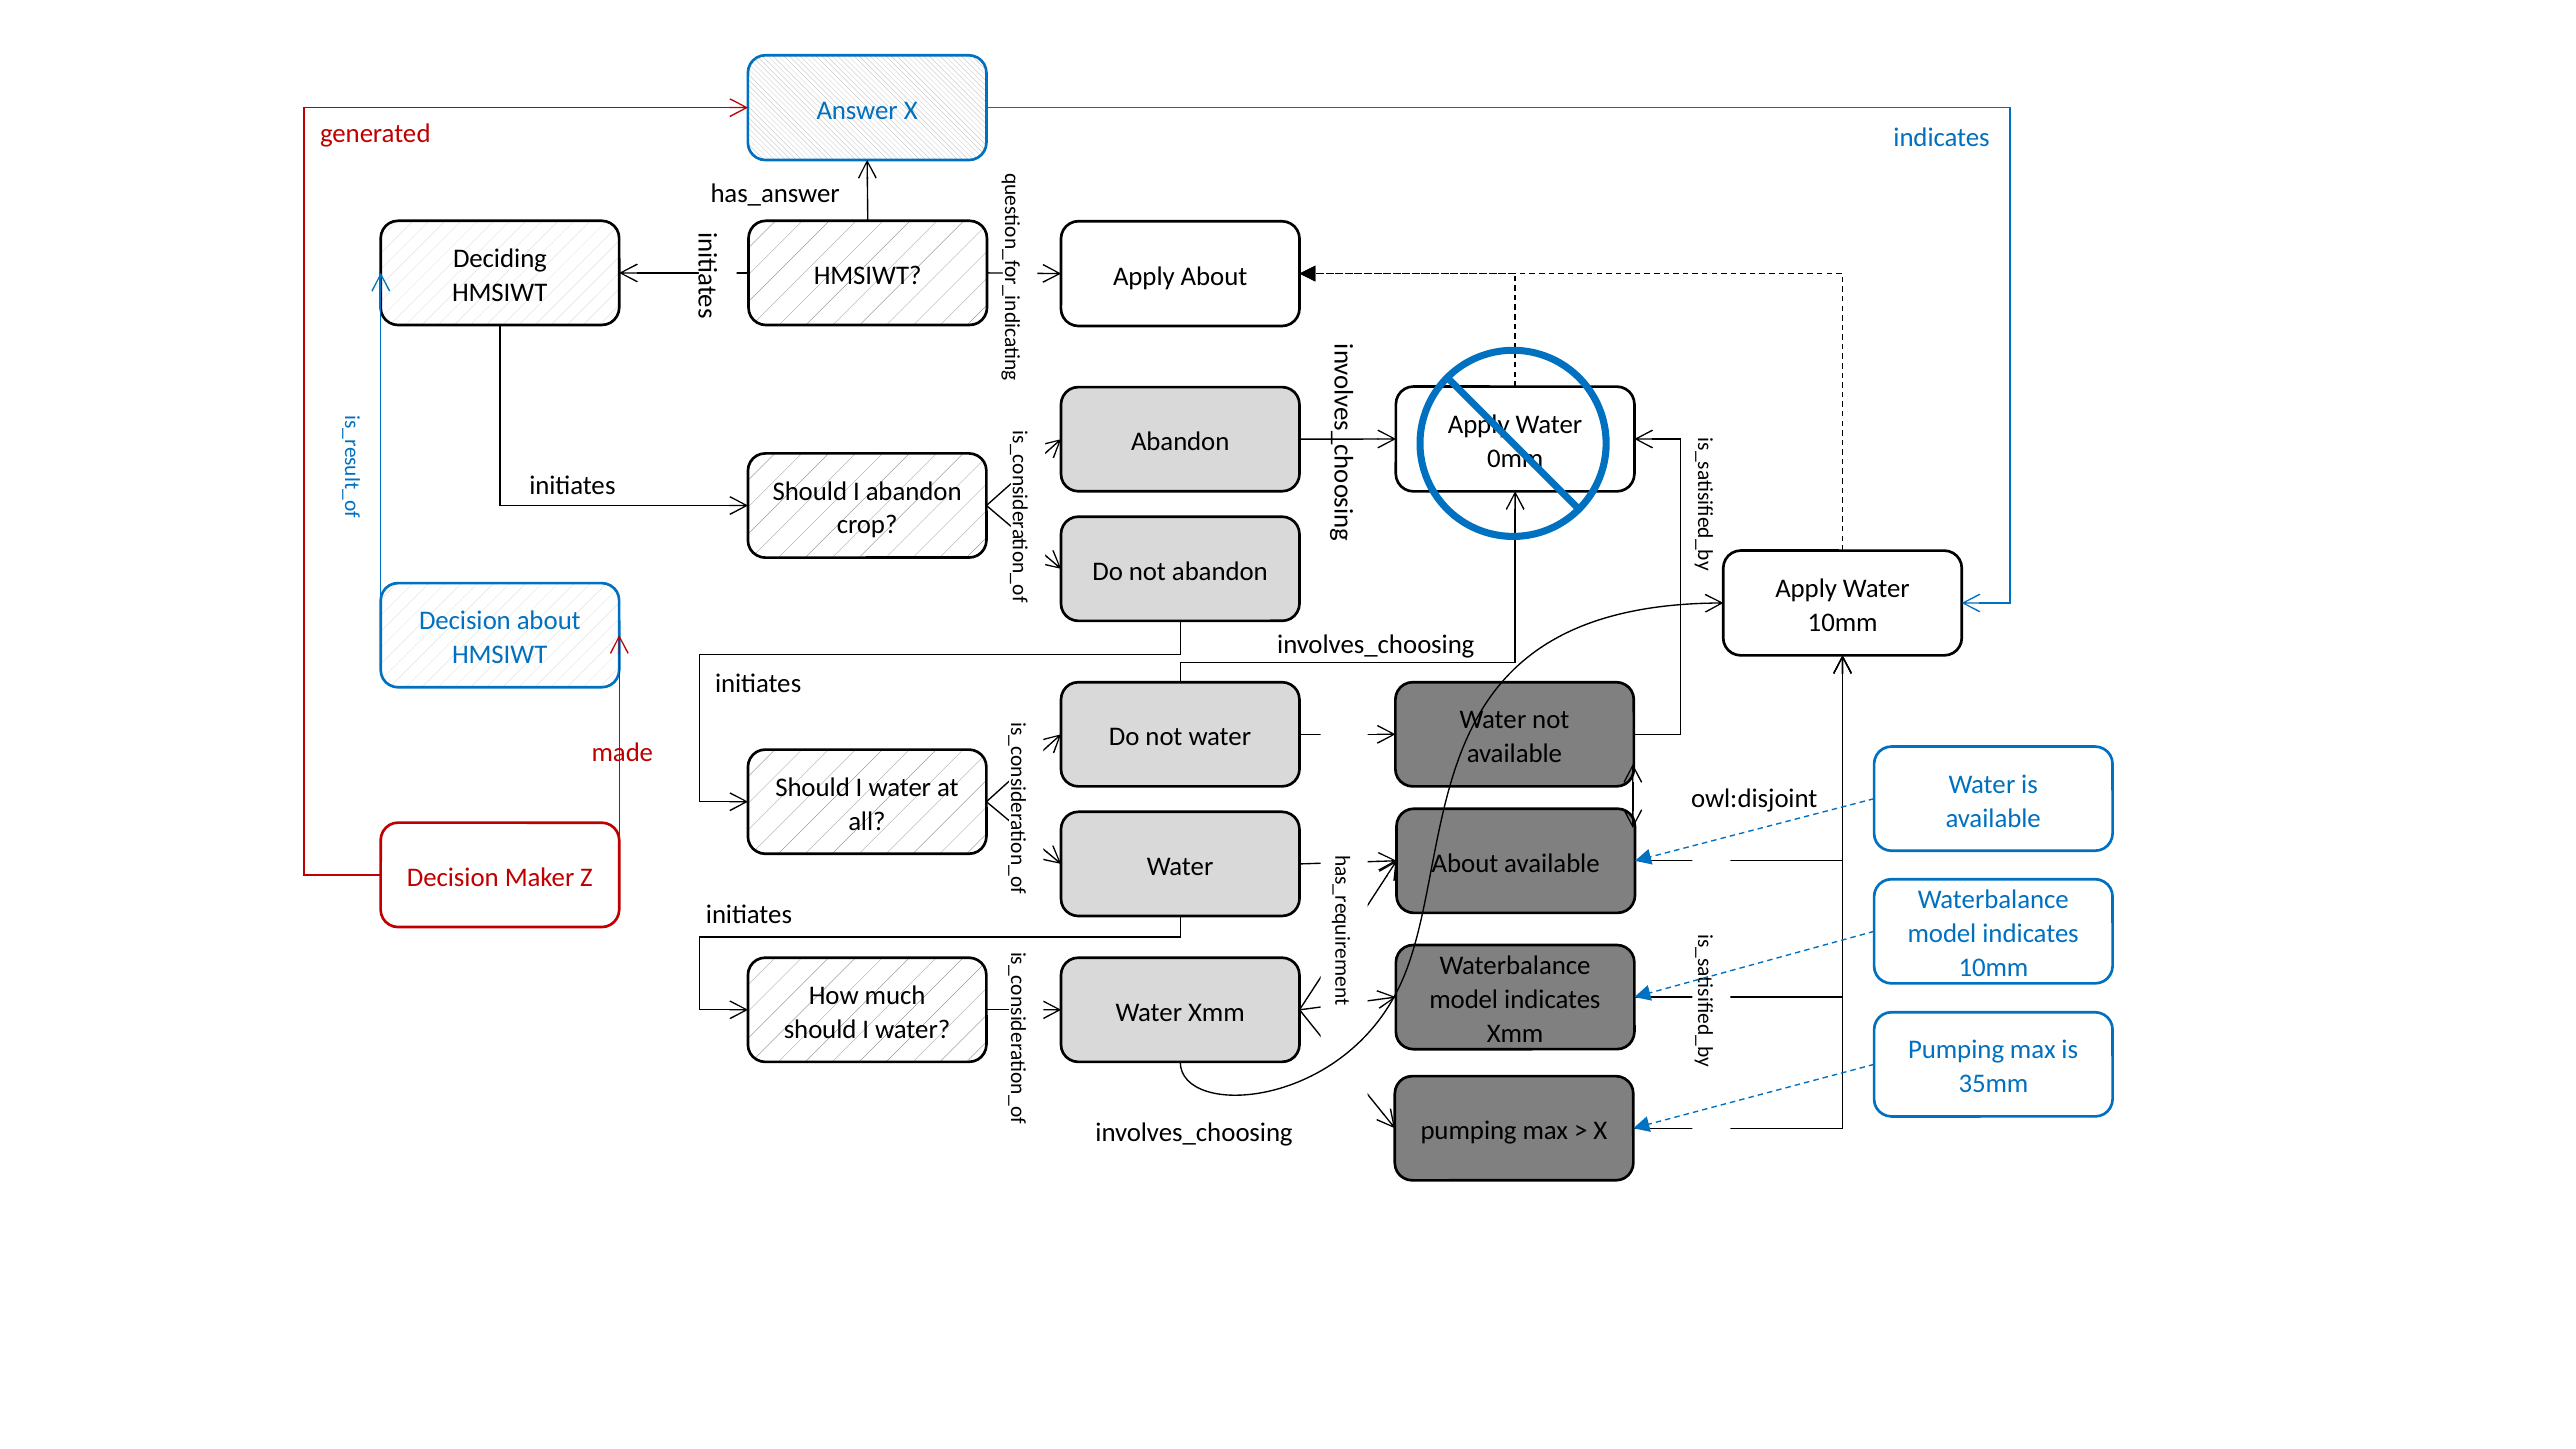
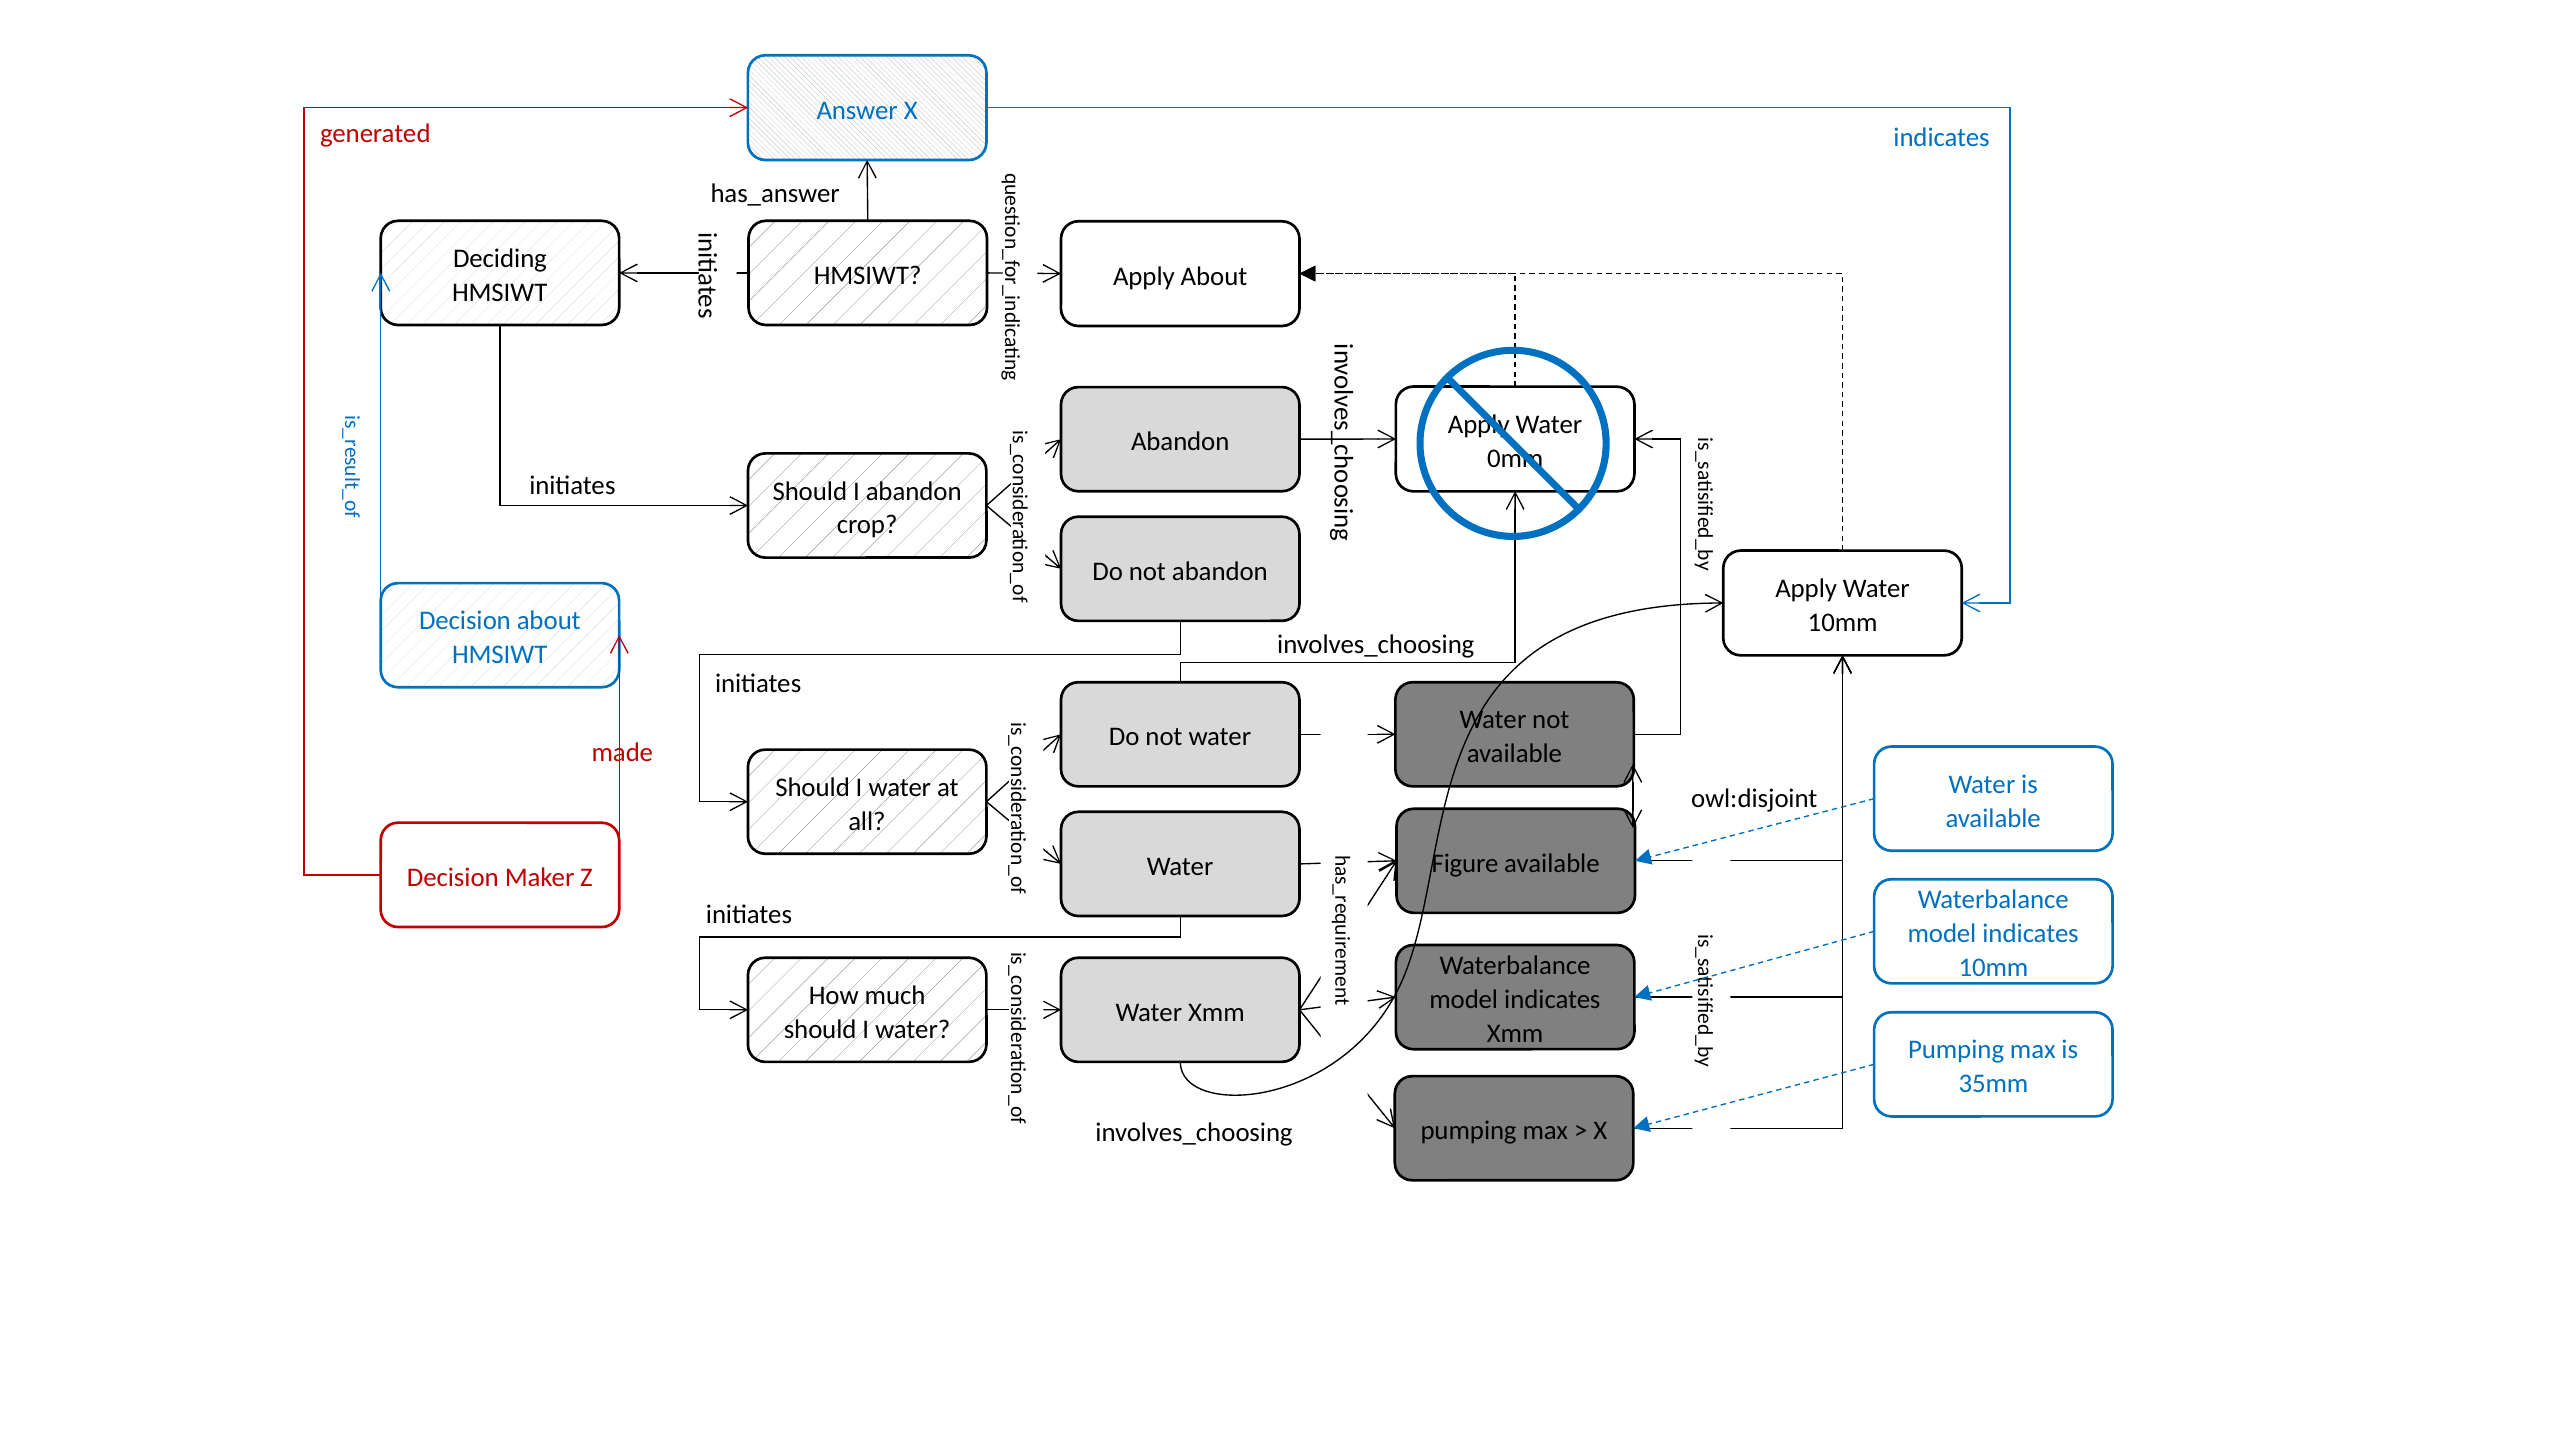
About: About -> Figure (1465, 863)
